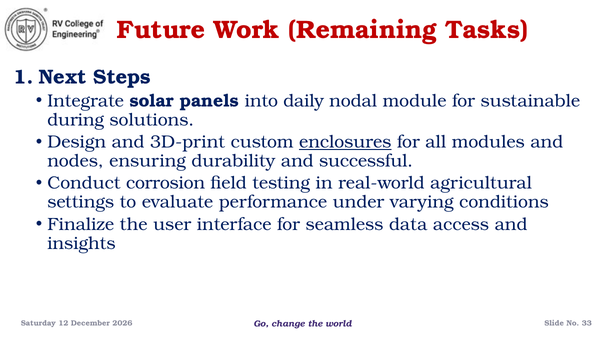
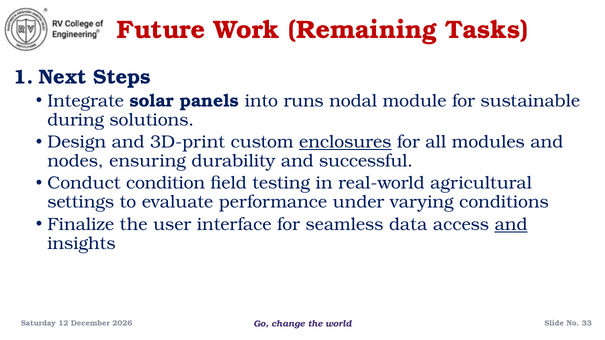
daily: daily -> runs (304, 101)
corrosion: corrosion -> condition (166, 183)
and underline: none -> present (511, 224)
